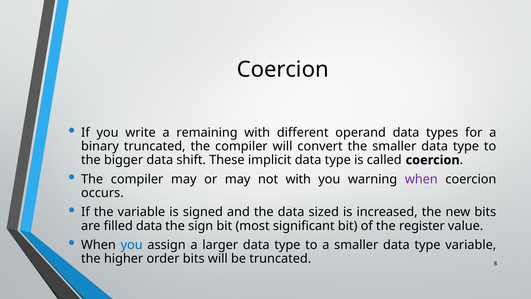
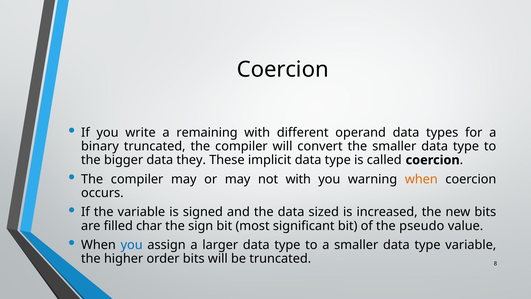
shift: shift -> they (191, 160)
when colour: purple -> orange (421, 179)
filled data: data -> char (149, 226)
register: register -> pseudo (422, 226)
